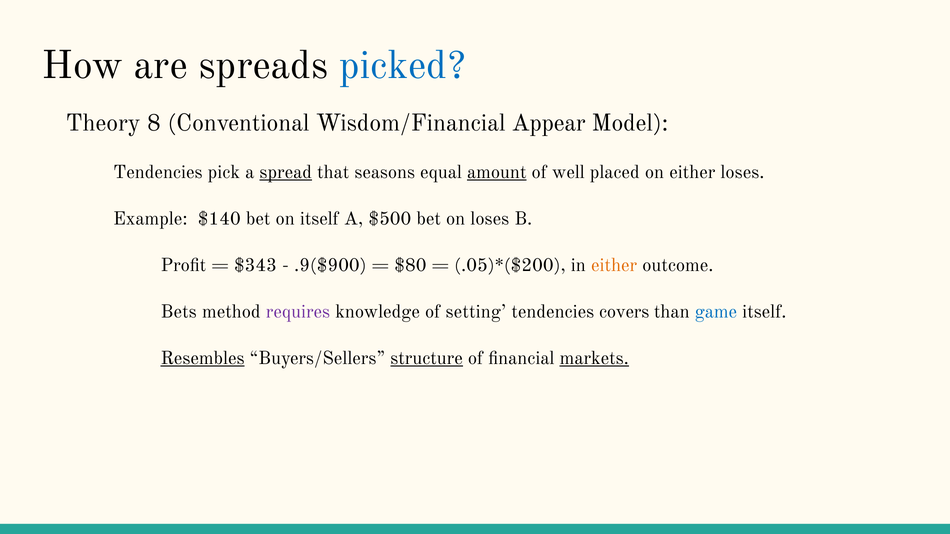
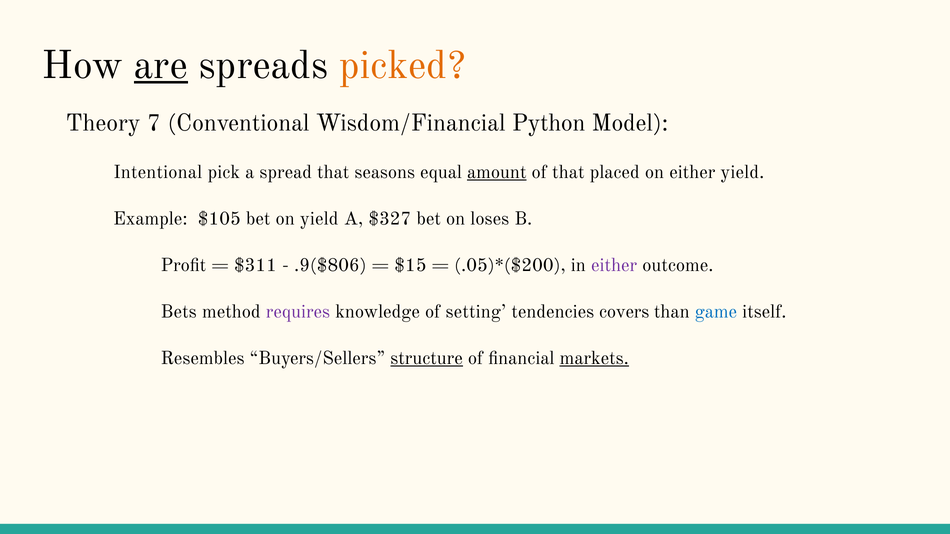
are underline: none -> present (161, 65)
picked colour: blue -> orange (403, 65)
8: 8 -> 7 (154, 123)
Appear: Appear -> Python (549, 123)
Tendencies: Tendencies -> Intentional (158, 172)
spread underline: present -> none (286, 172)
of well: well -> that (568, 172)
either loses: loses -> yield (742, 172)
$140: $140 -> $105 (219, 219)
on itself: itself -> yield (319, 219)
$500: $500 -> $327 (390, 219)
$343: $343 -> $311 (255, 265)
.9($900: .9($900 -> .9($806 (330, 265)
$80: $80 -> $15 (410, 265)
either colour: orange -> purple (614, 265)
Resembles underline: present -> none (203, 358)
